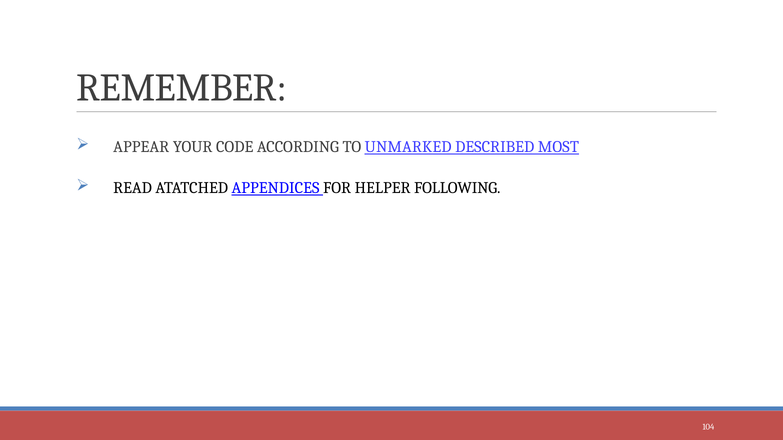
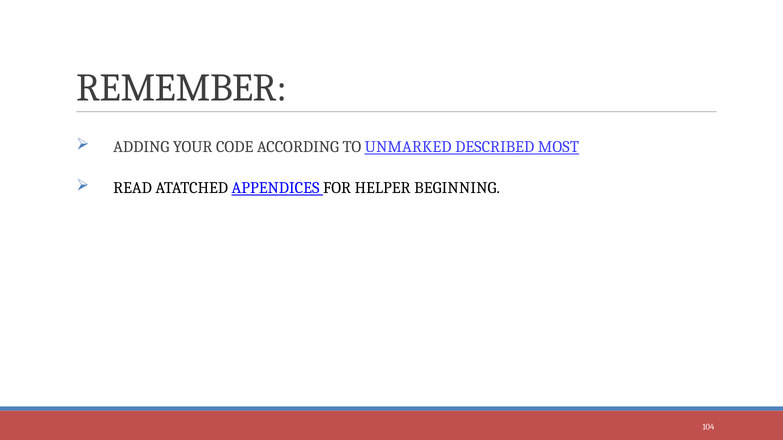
APPEAR: APPEAR -> ADDING (141, 147)
FOLLOWING: FOLLOWING -> BEGINNING (457, 188)
